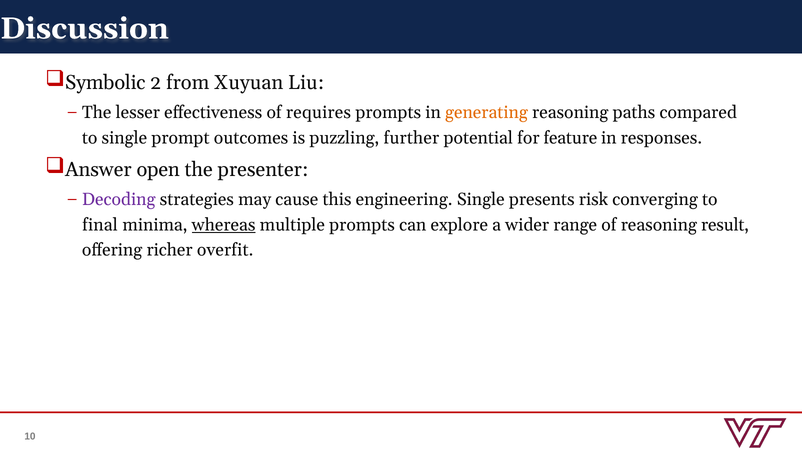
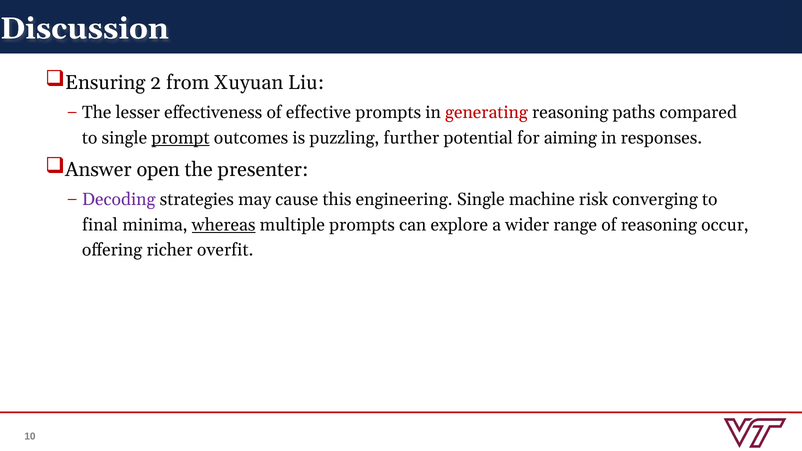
Symbolic: Symbolic -> Ensuring (105, 83)
requires: requires -> effective (319, 113)
generating colour: orange -> red (486, 113)
prompt underline: none -> present (180, 138)
feature: feature -> aiming (570, 138)
presents: presents -> machine (542, 200)
result: result -> occur (725, 225)
